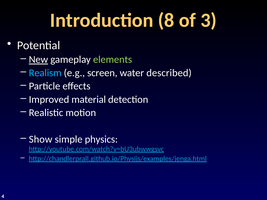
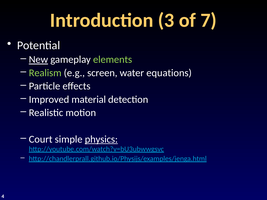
8: 8 -> 3 (166, 20)
3: 3 -> 7 (209, 20)
Realism colour: light blue -> light green (45, 73)
described: described -> equations (169, 73)
Show: Show -> Court (41, 139)
physics underline: none -> present (101, 139)
